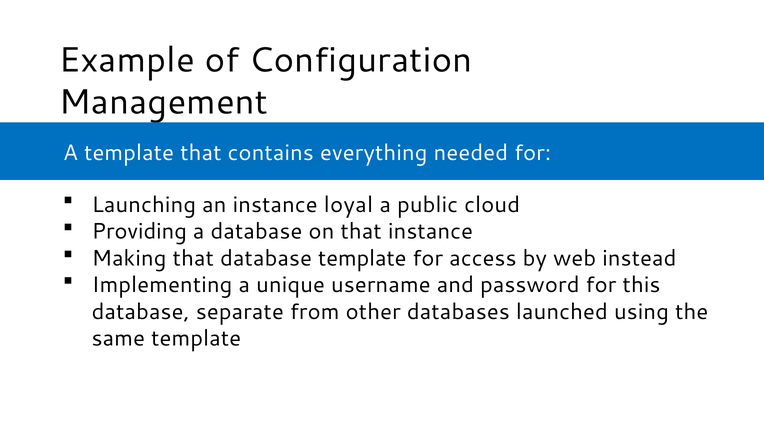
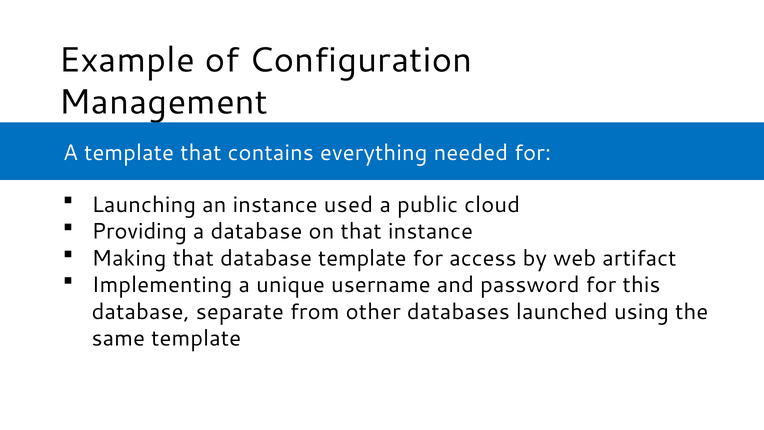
loyal: loyal -> used (348, 205)
instead: instead -> artifact (639, 258)
